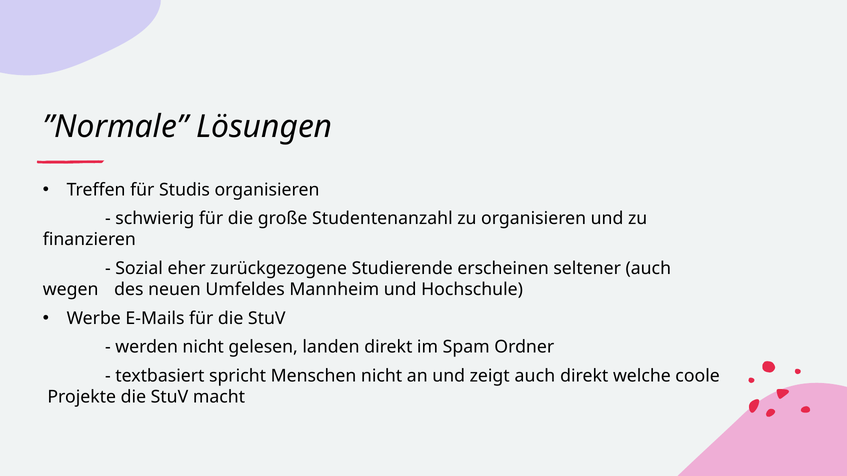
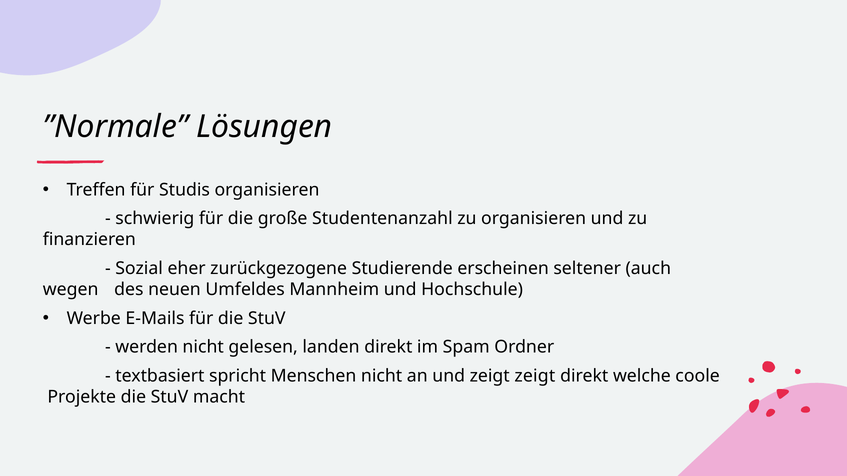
zeigt auch: auch -> zeigt (535, 376)
